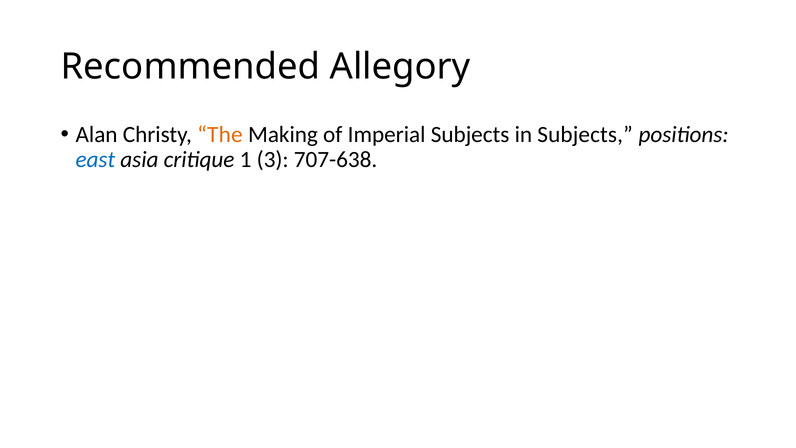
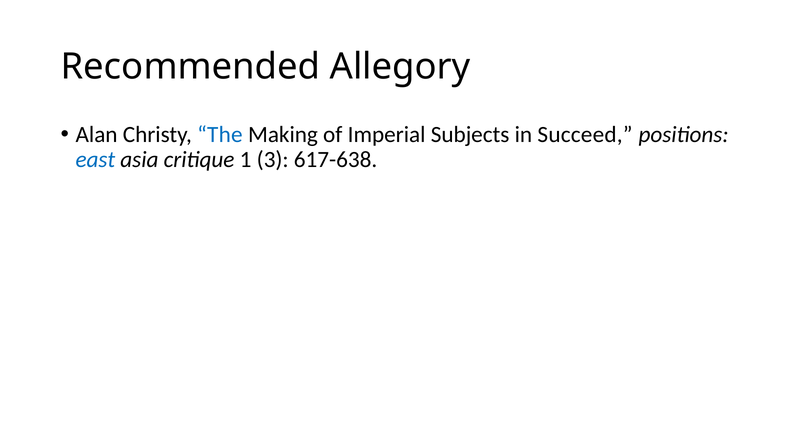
The colour: orange -> blue (220, 135)
in Subjects: Subjects -> Succeed (585, 135)
707-638: 707-638 -> 617-638 (336, 160)
